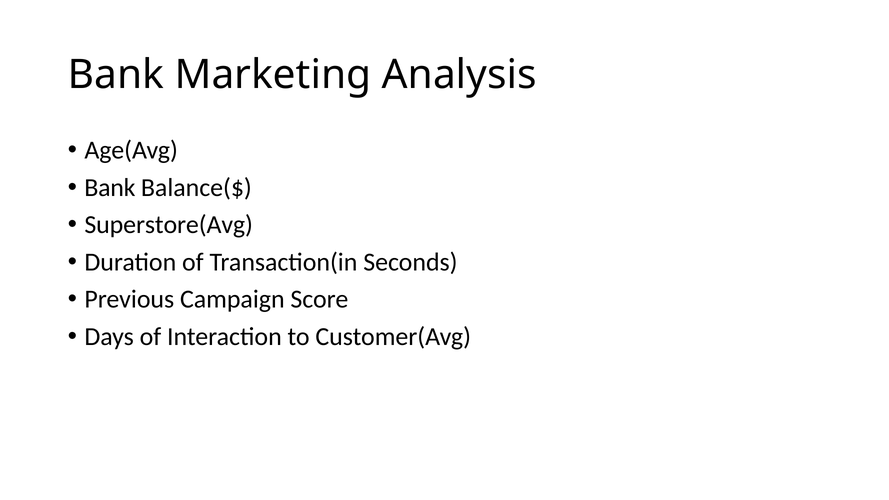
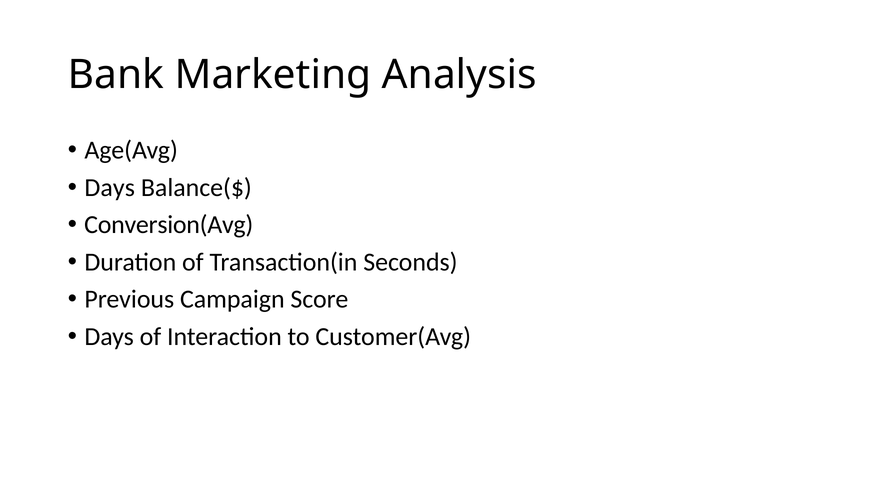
Bank: Bank -> Days (110, 188)
Superstore(Avg: Superstore(Avg -> Conversion(Avg (169, 225)
